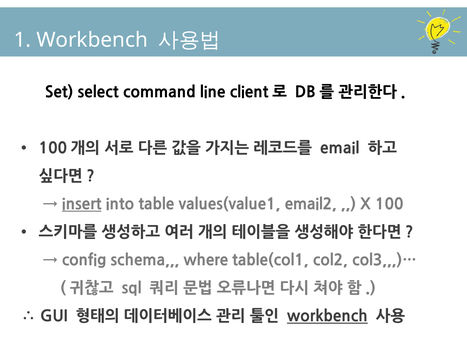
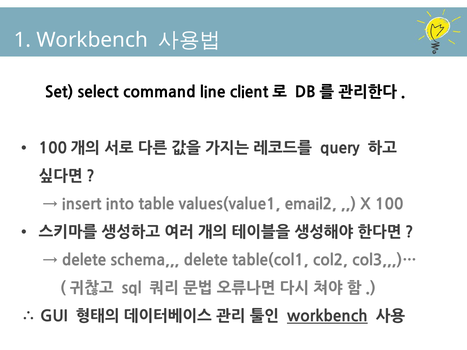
email: email -> query (340, 149)
insert underline: present -> none (82, 205)
config: config -> delete (84, 261)
schema where: where -> delete (206, 261)
